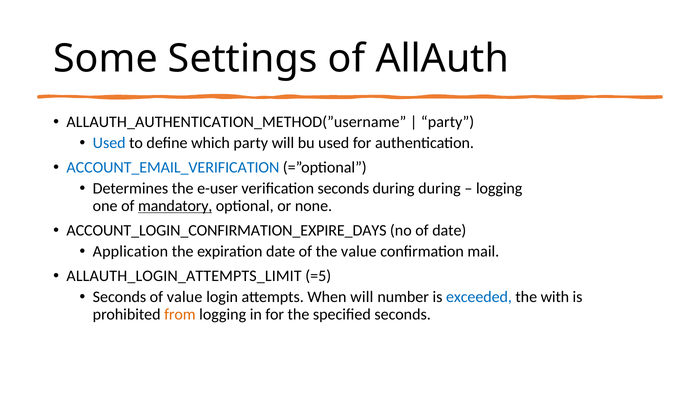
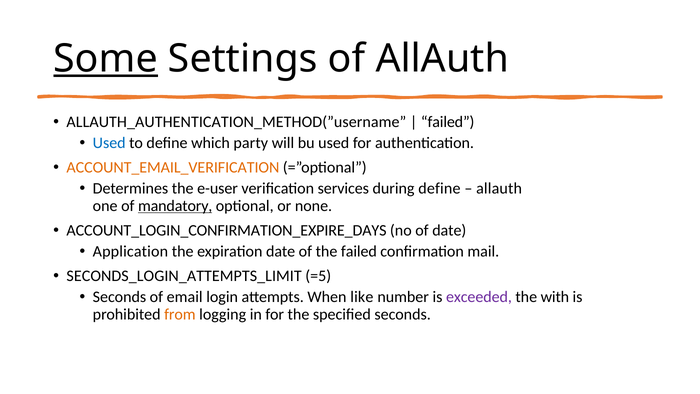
Some underline: none -> present (106, 59)
party: party -> failed (448, 122)
ACCOUNT_EMAIL_VERIFICATION colour: blue -> orange (173, 167)
verification seconds: seconds -> services (343, 188)
during during: during -> define (439, 188)
logging: logging -> allauth (499, 188)
the value: value -> failed (359, 251)
ALLAUTH_LOGIN_ATTEMPTS_LIMIT: ALLAUTH_LOGIN_ATTEMPTS_LIMIT -> SECONDS_LOGIN_ATTEMPTS_LIMIT (184, 276)
of value: value -> email (185, 297)
When will: will -> like (362, 297)
exceeded colour: blue -> purple (479, 297)
